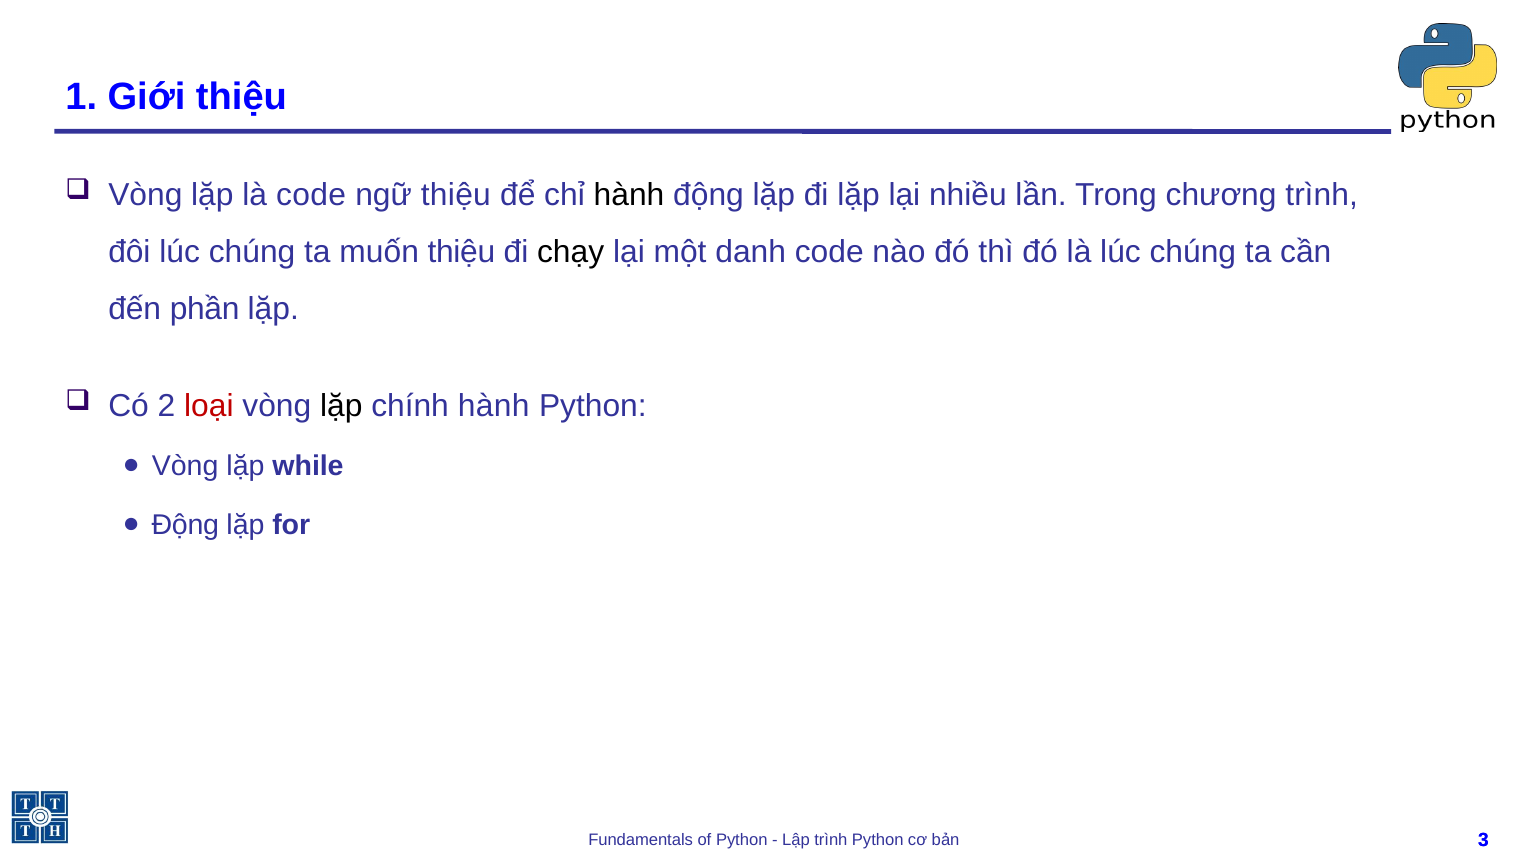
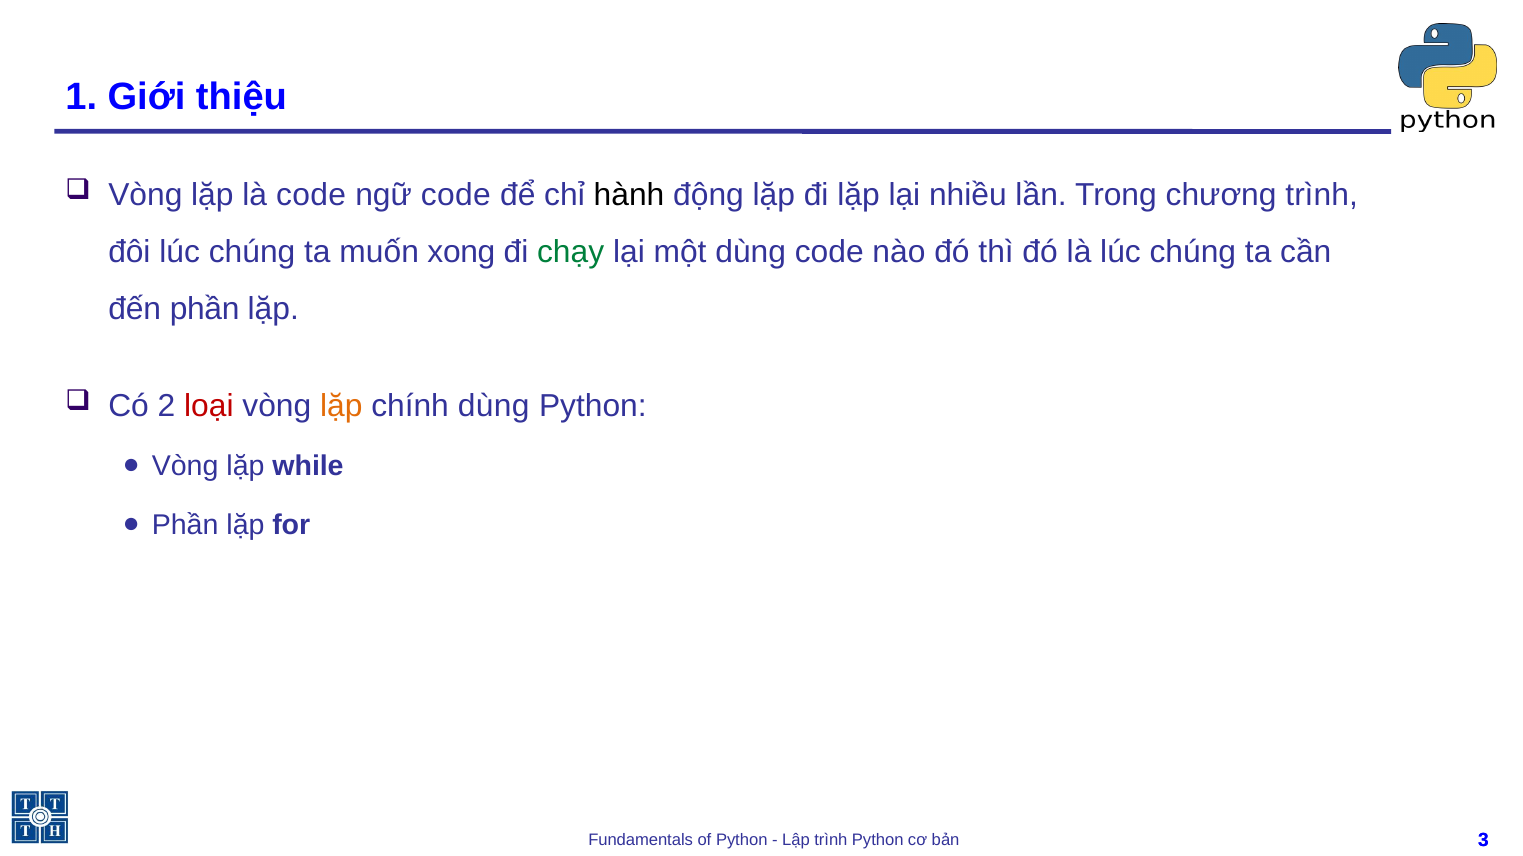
ngữ thiệu: thiệu -> code (456, 195)
muốn thiệu: thiệu -> xong (461, 253)
chạy colour: black -> green (571, 253)
một danh: danh -> dùng (751, 253)
lặp colour: black -> orange (341, 406)
chính hành: hành -> dùng (494, 406)
Động: Động -> Phần (185, 525)
